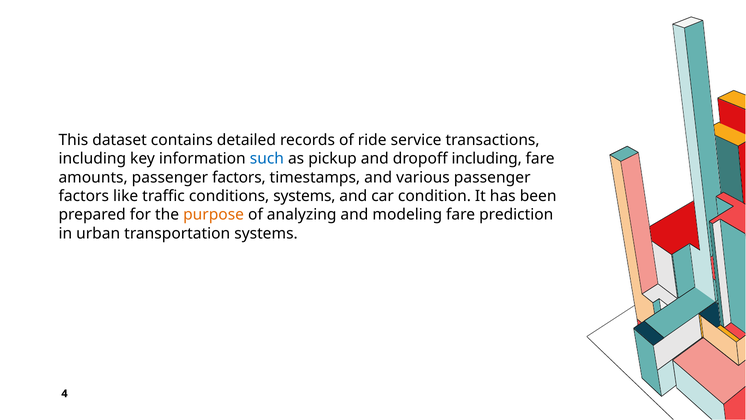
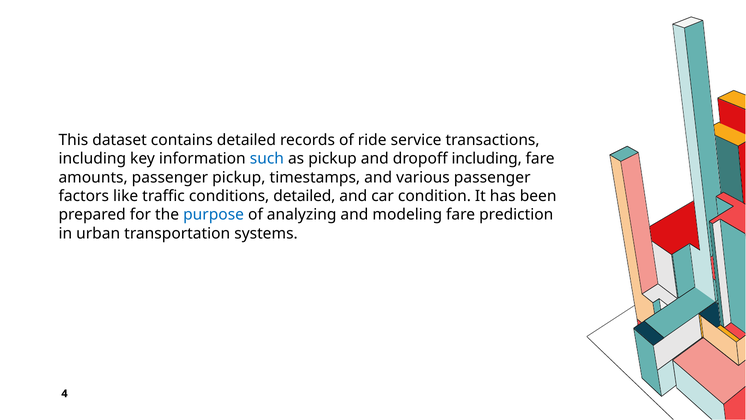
amounts passenger factors: factors -> pickup (239, 177)
conditions systems: systems -> detailed (304, 196)
purpose colour: orange -> blue (214, 215)
